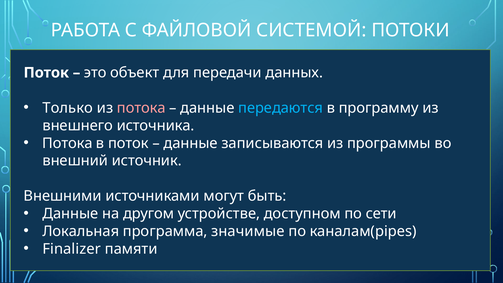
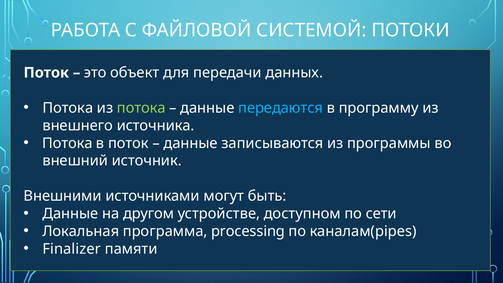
Только: Только -> Потока (68, 108)
потока colour: pink -> light green (141, 108)
значимые: значимые -> processing (248, 231)
